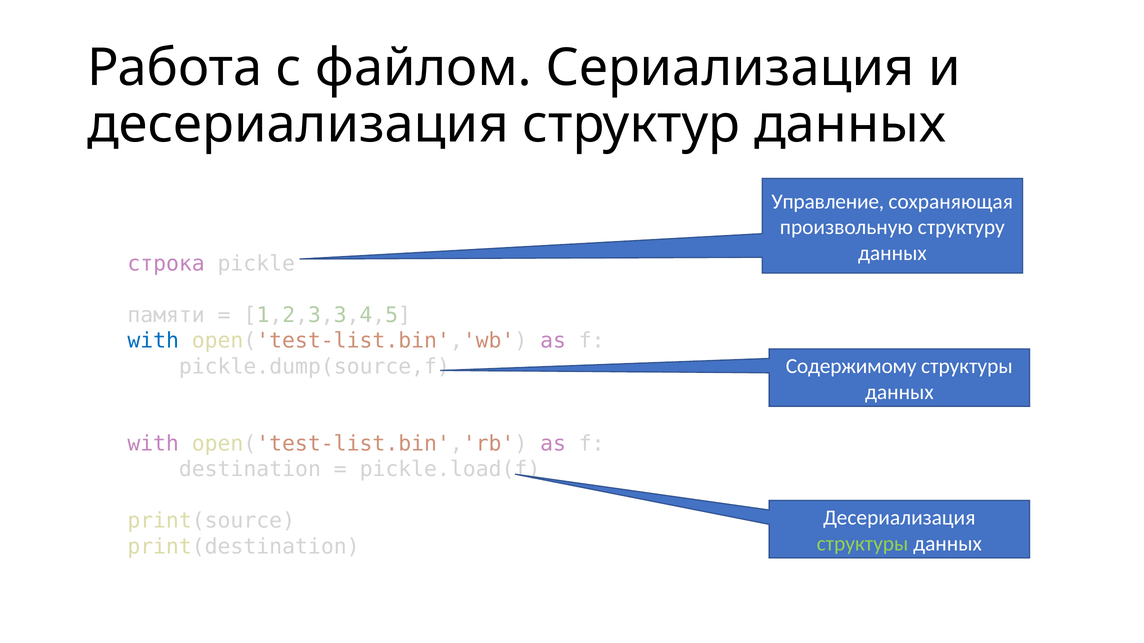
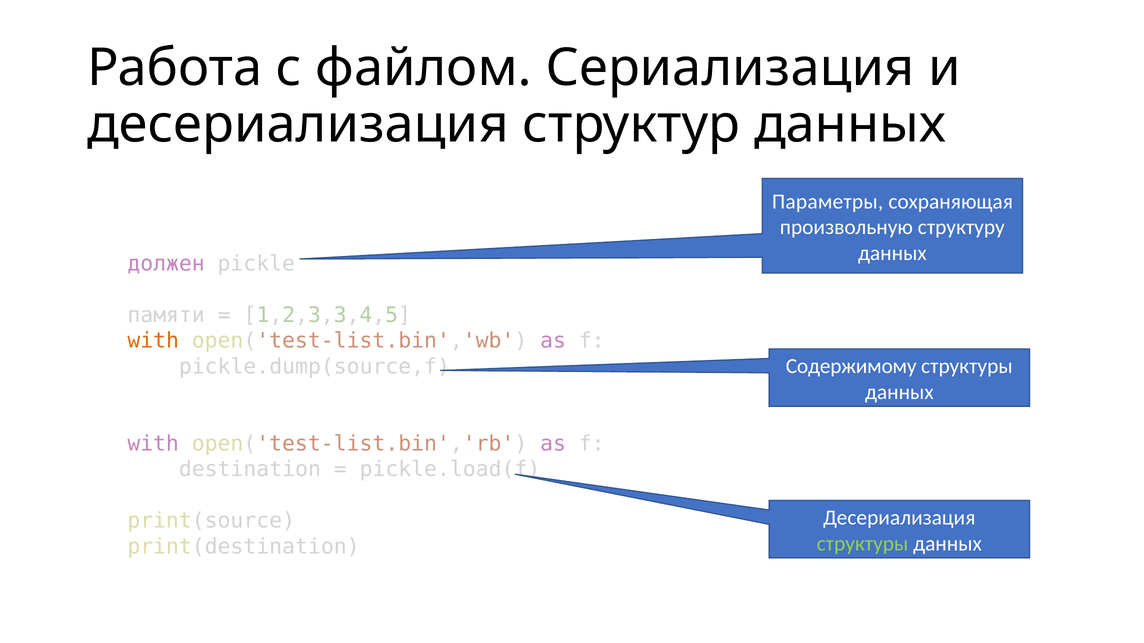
Управление: Управление -> Параметры (828, 202)
строка: строка -> должен (166, 264)
with colour: blue -> orange (153, 341)
